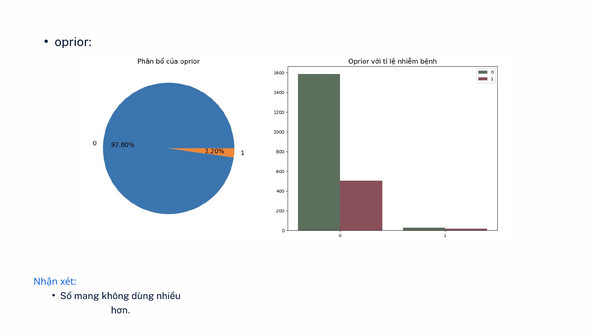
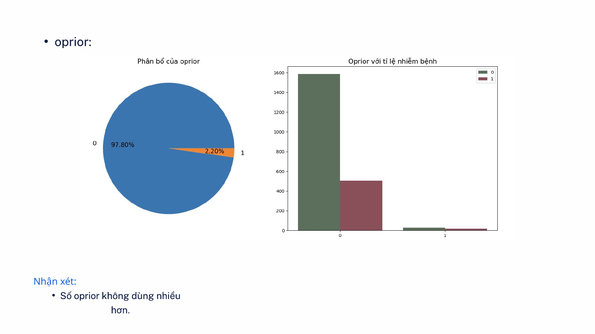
Số mang: mang -> oprior (87, 297)
